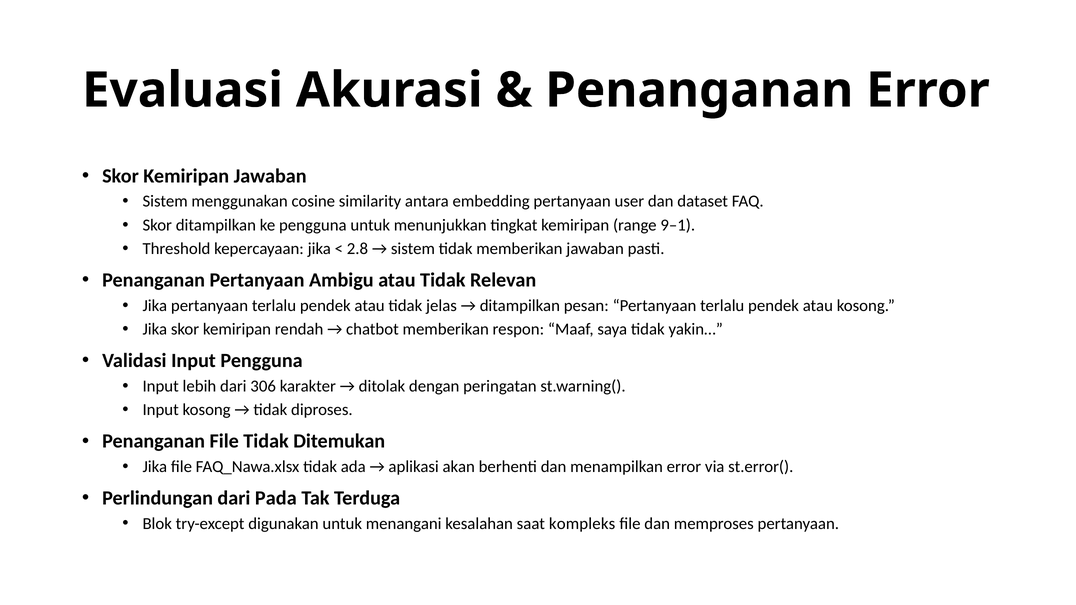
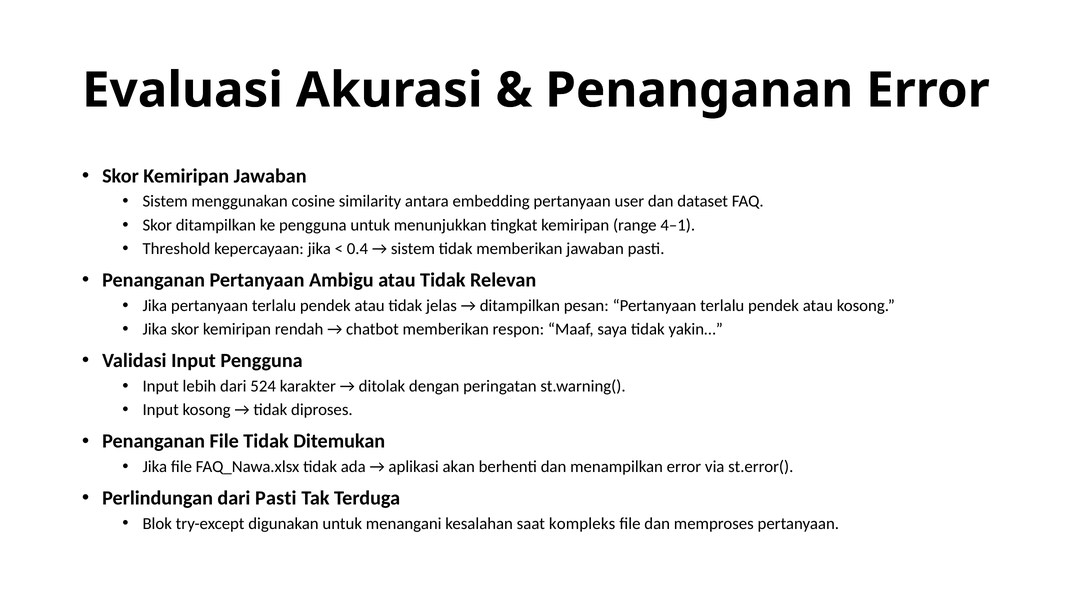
9–1: 9–1 -> 4–1 (678, 225)
2.8: 2.8 -> 0.4 (357, 249)
306: 306 -> 524 (263, 386)
dari Pada: Pada -> Pasti (276, 498)
